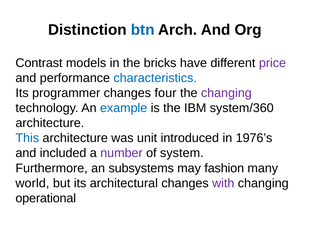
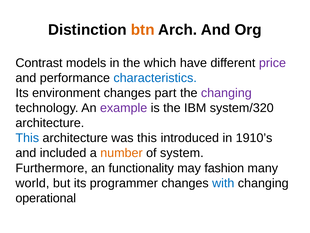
btn colour: blue -> orange (143, 30)
bricks: bricks -> which (160, 63)
programmer: programmer -> environment (66, 93)
four: four -> part (165, 93)
example colour: blue -> purple (124, 108)
system/360: system/360 -> system/320 (242, 108)
was unit: unit -> this (147, 138)
1976’s: 1976’s -> 1910’s (254, 138)
number colour: purple -> orange (121, 153)
subsystems: subsystems -> functionality (141, 168)
architectural: architectural -> programmer (124, 183)
with colour: purple -> blue (223, 183)
